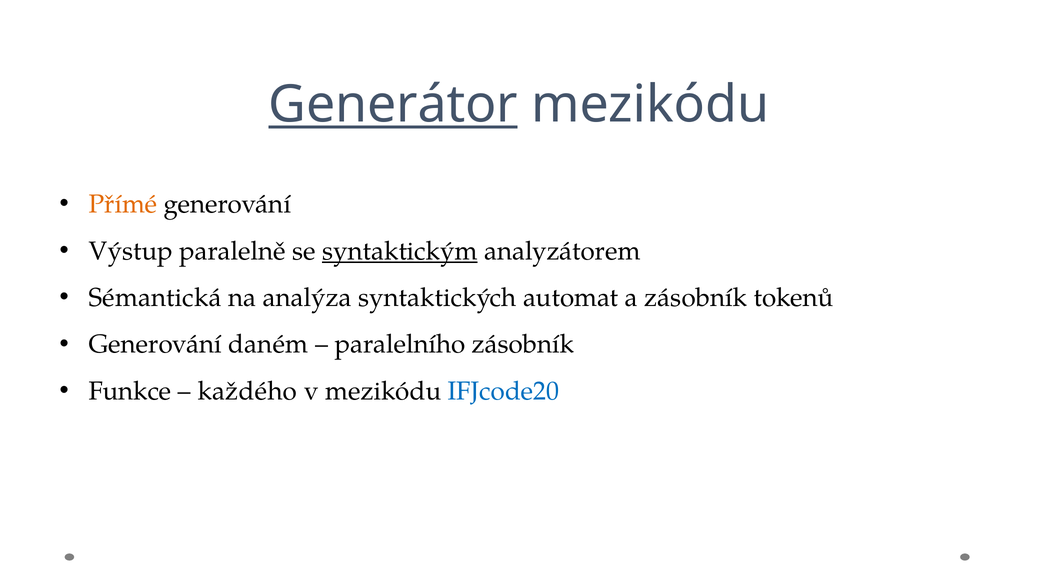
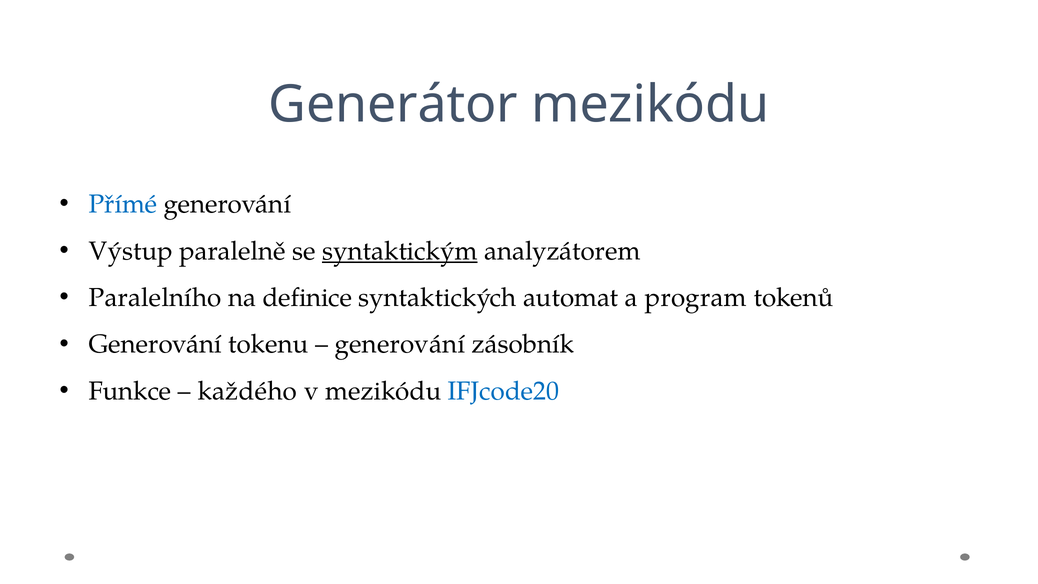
Generátor underline: present -> none (393, 105)
Přímé colour: orange -> blue (123, 204)
Sémantická: Sémantická -> Paralelního (155, 298)
analýza: analýza -> definice (307, 298)
a zásobník: zásobník -> program (696, 298)
daném: daném -> tokenu (268, 344)
paralelního: paralelního -> generování (400, 344)
